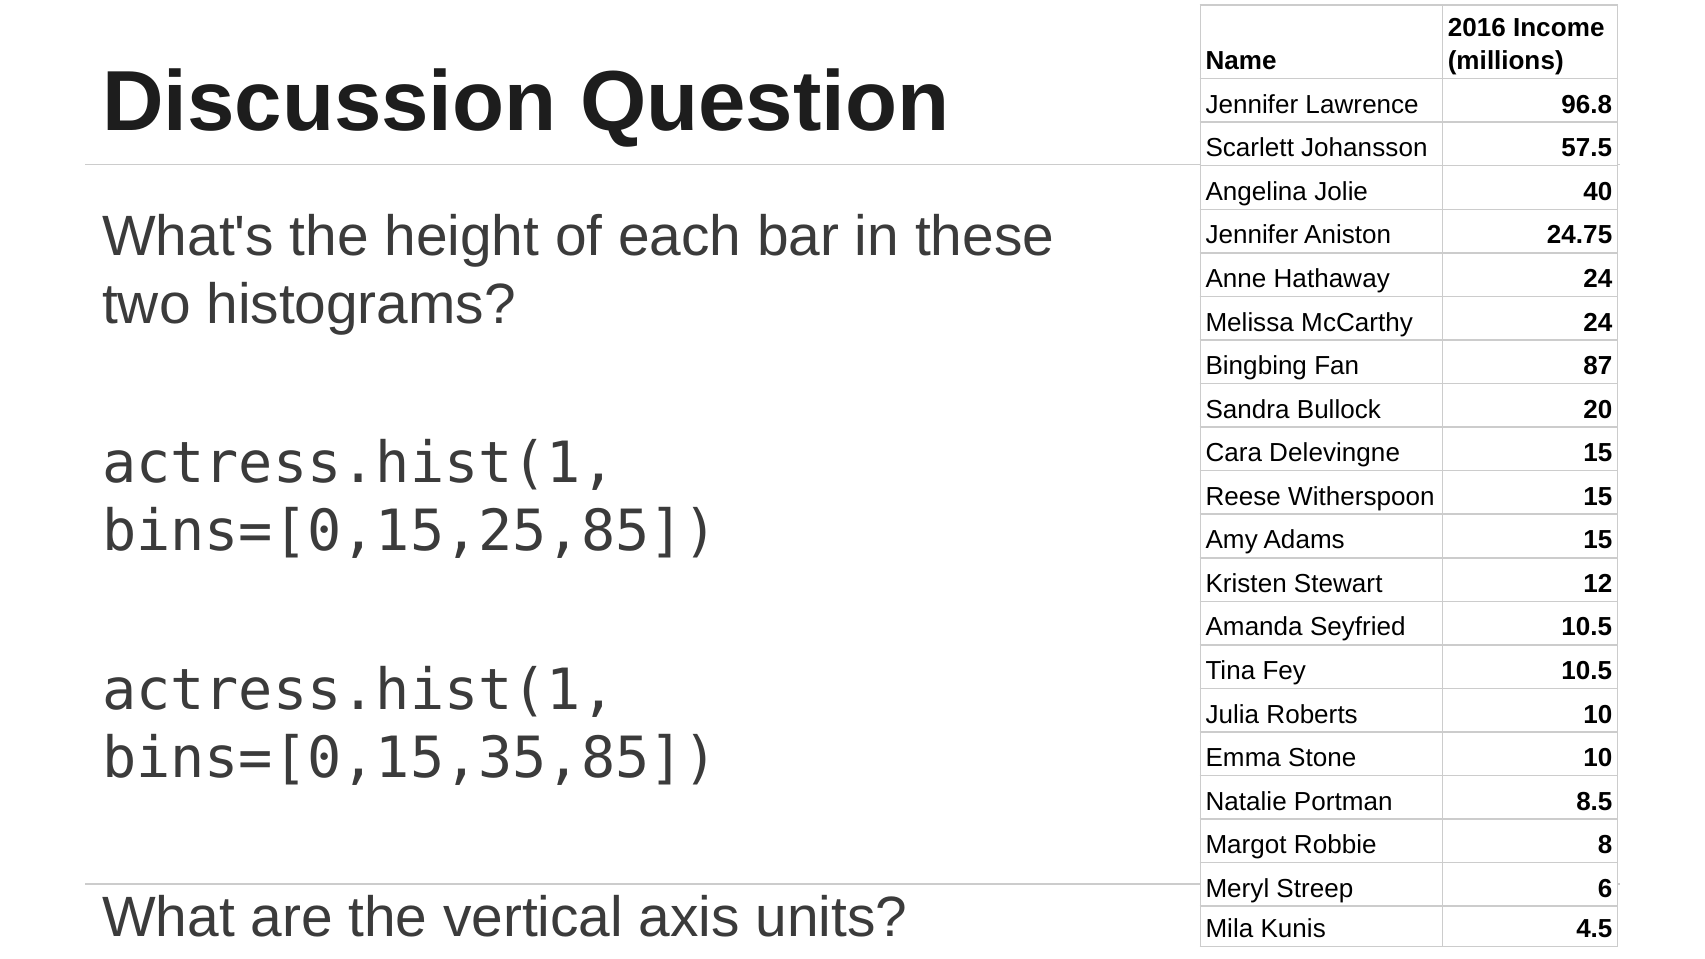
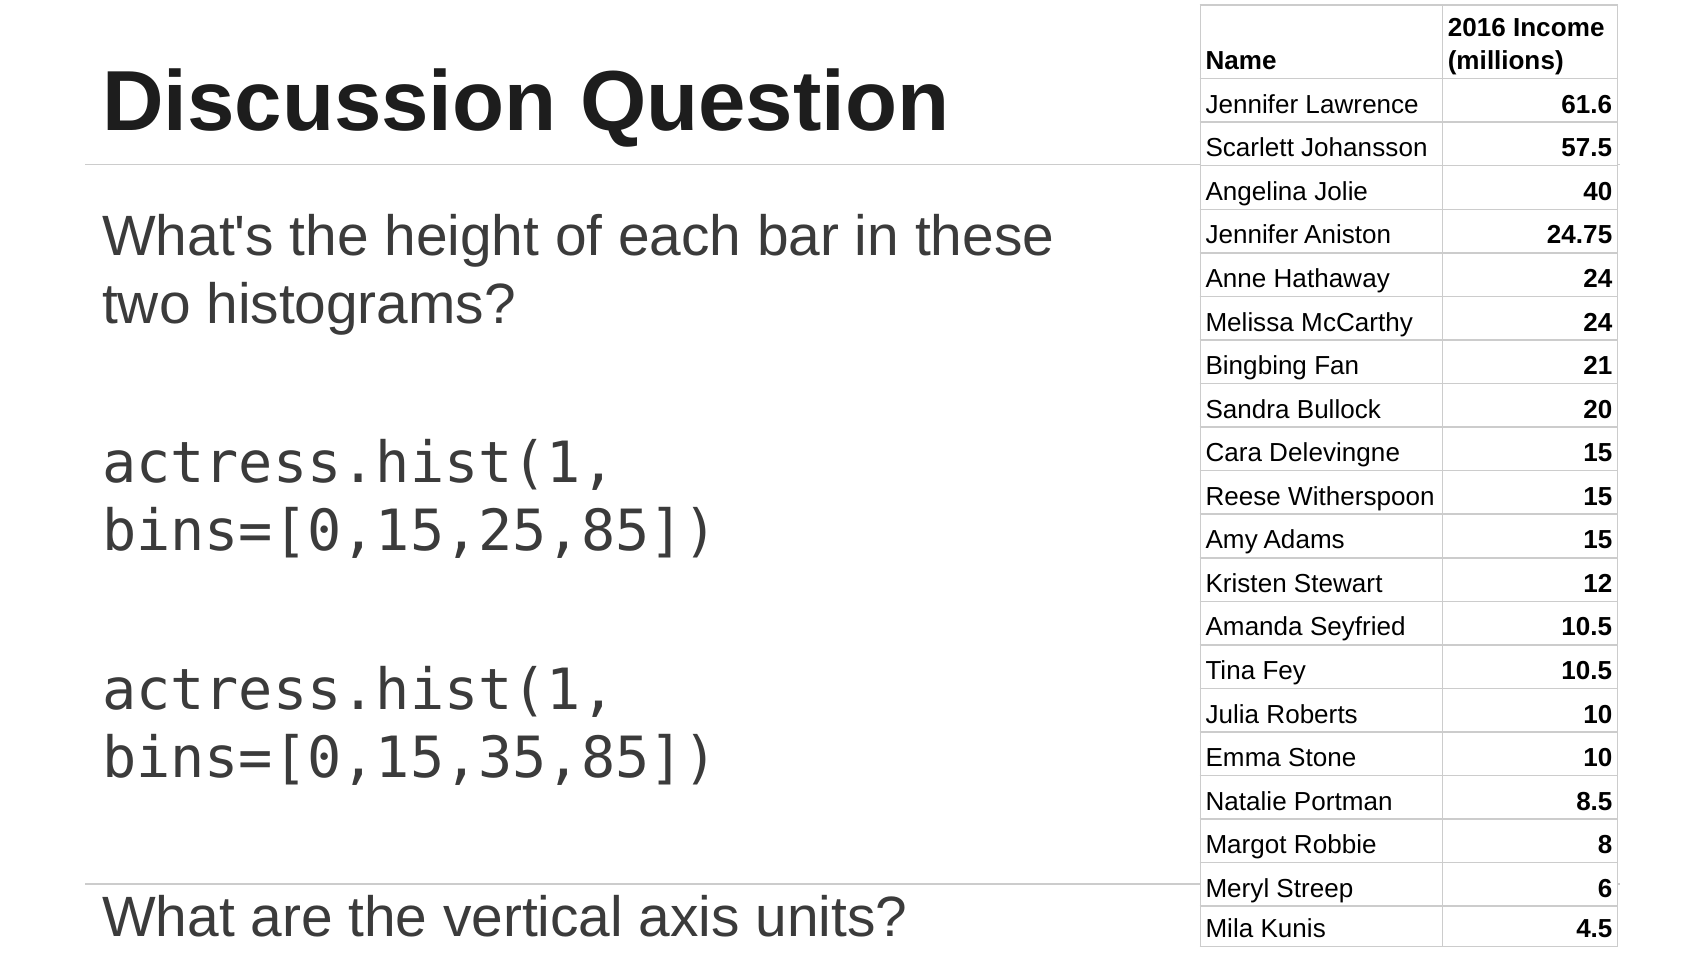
96.8: 96.8 -> 61.6 (1587, 105)
87: 87 -> 21 (1598, 366)
